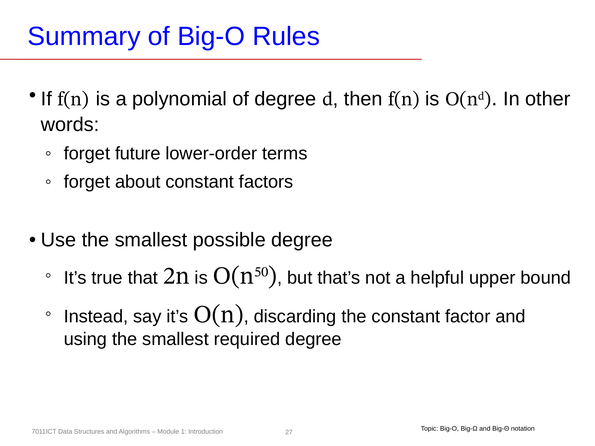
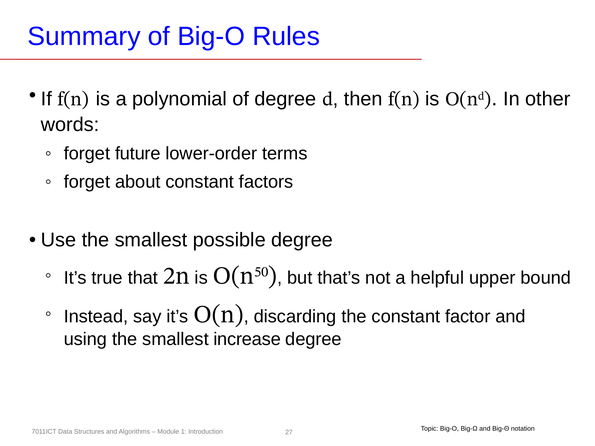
required: required -> increase (247, 339)
